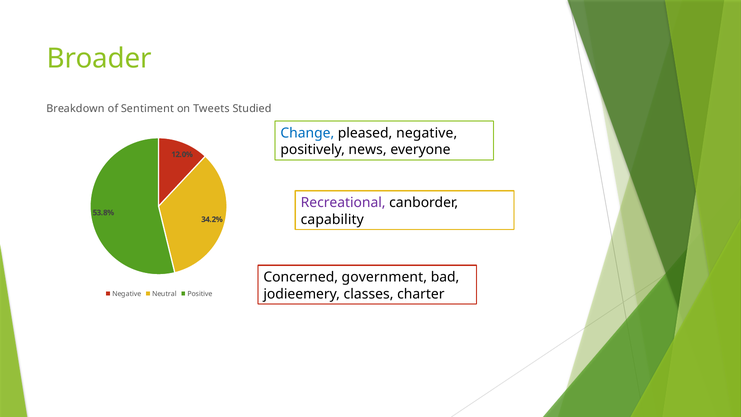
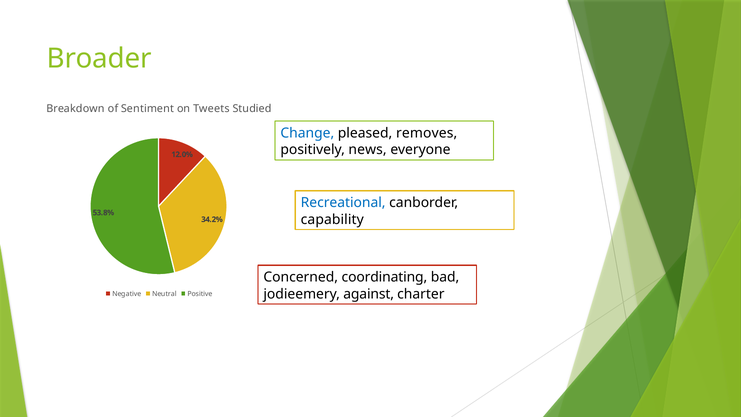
pleased negative: negative -> removes (427, 133)
Recreational colour: purple -> blue (343, 203)
government: government -> coordinating (384, 277)
classes: classes -> against (369, 294)
